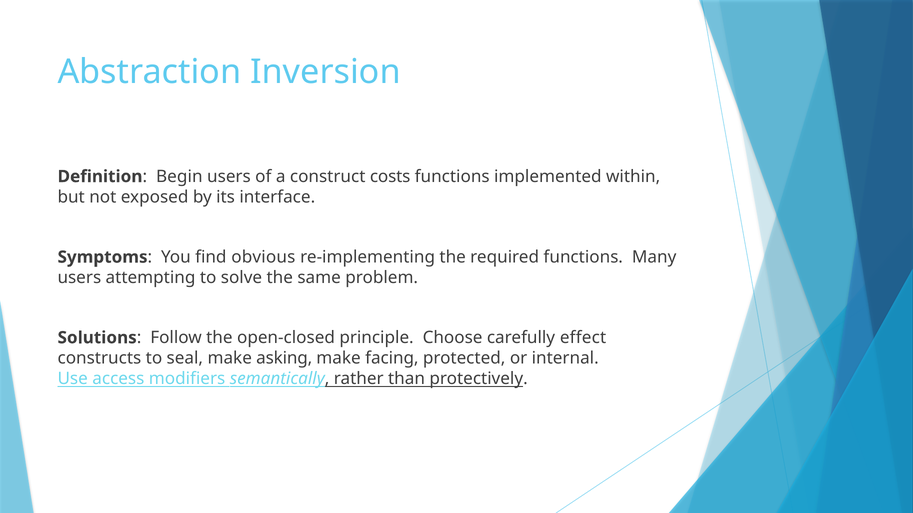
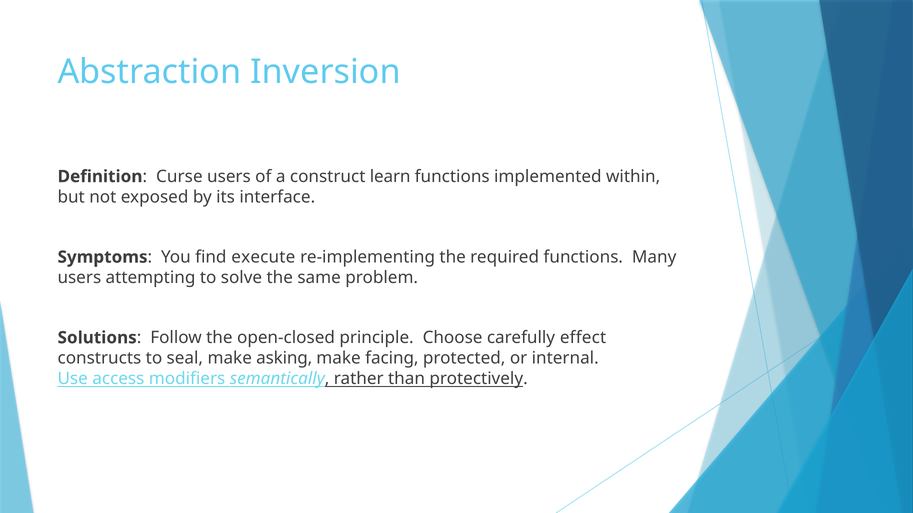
Begin: Begin -> Curse (179, 177)
costs: costs -> learn (390, 177)
obvious: obvious -> execute (263, 257)
